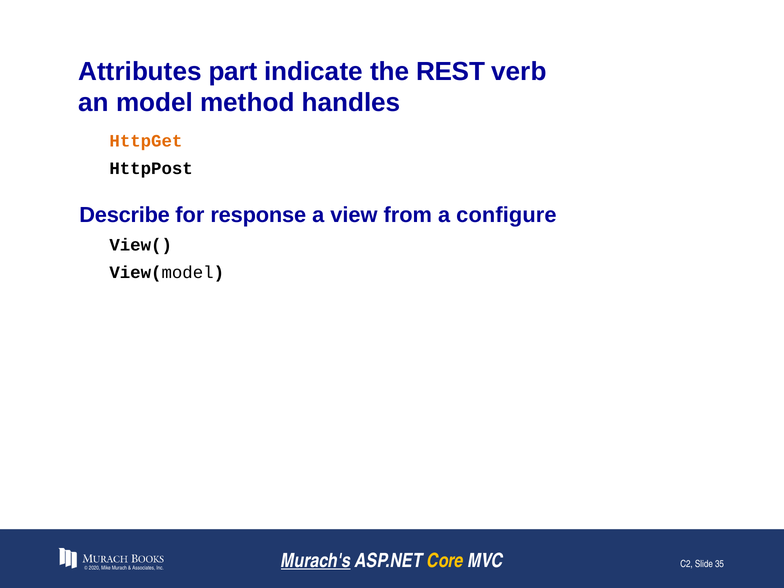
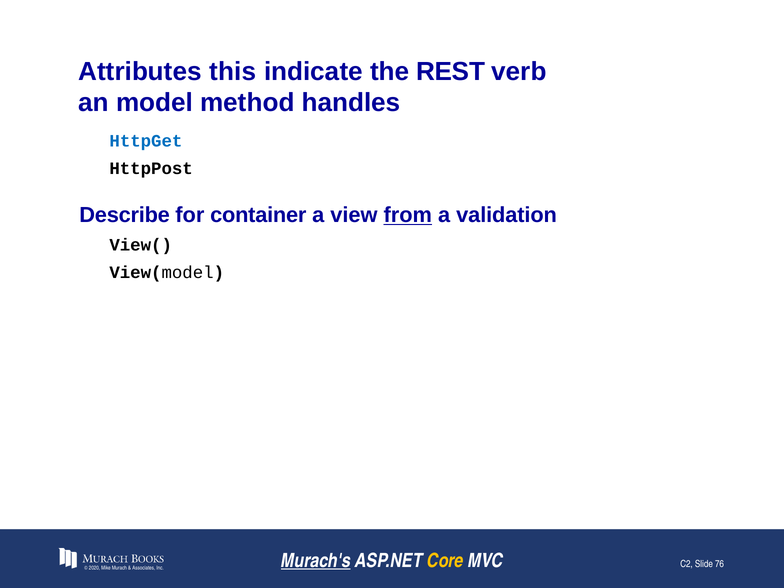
part: part -> this (233, 71)
HttpGet colour: orange -> blue (146, 141)
response: response -> container (258, 215)
from underline: none -> present (408, 215)
configure: configure -> validation (507, 215)
35: 35 -> 76 (719, 564)
